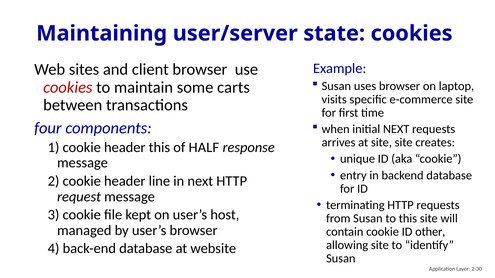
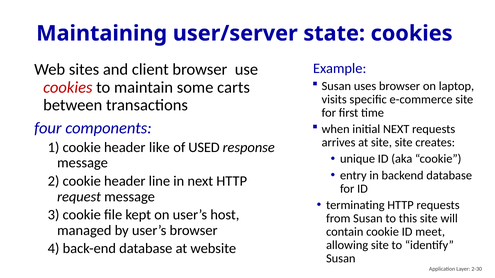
header this: this -> like (159, 148)
HALF: HALF -> USED (204, 148)
other: other -> meet (430, 232)
